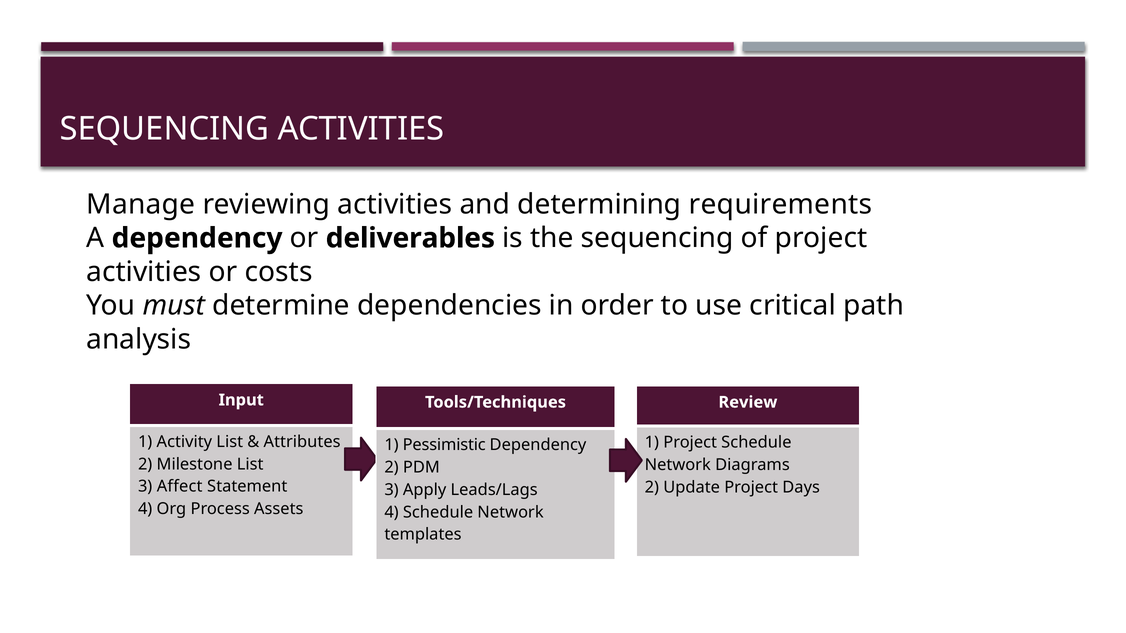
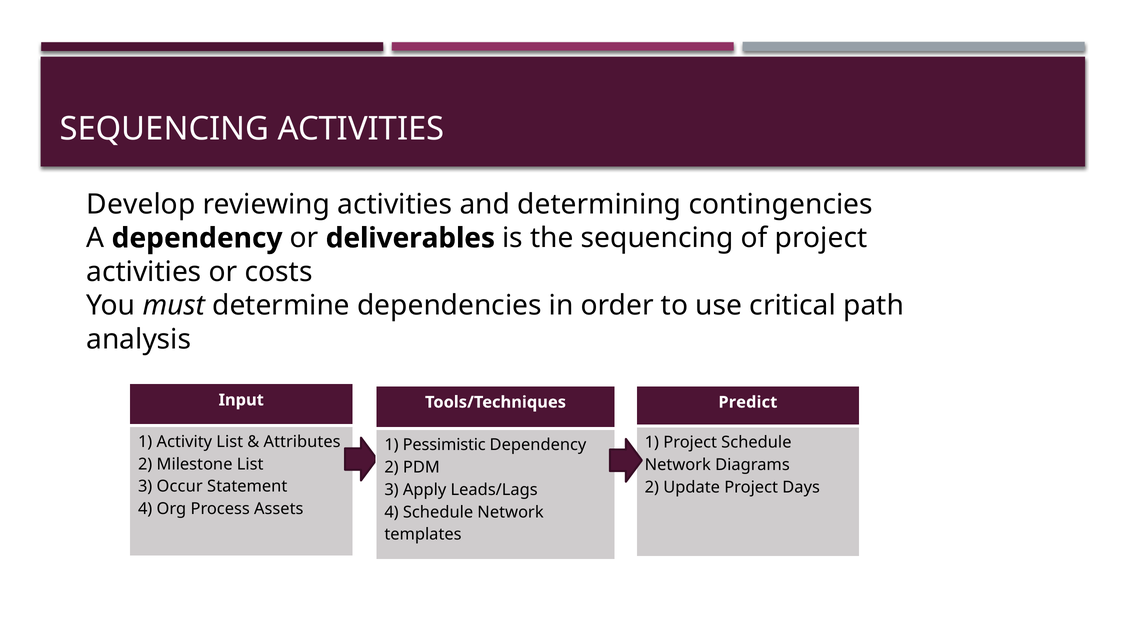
Manage: Manage -> Develop (141, 204)
requirements: requirements -> contingencies (781, 204)
Review: Review -> Predict (748, 402)
Affect: Affect -> Occur (180, 487)
